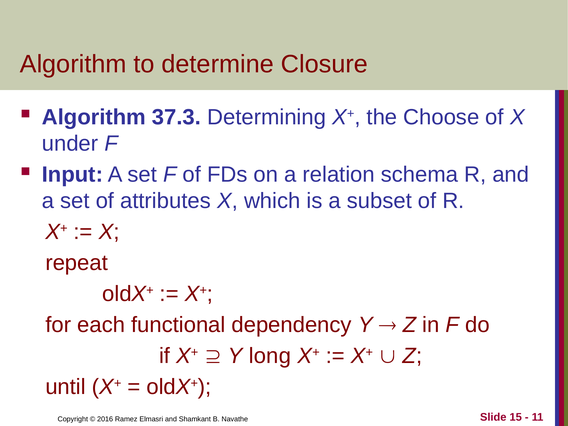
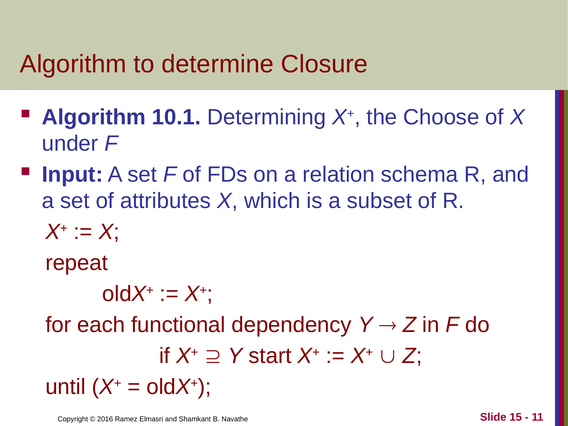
37.3: 37.3 -> 10.1 (177, 117)
long: long -> start (270, 356)
